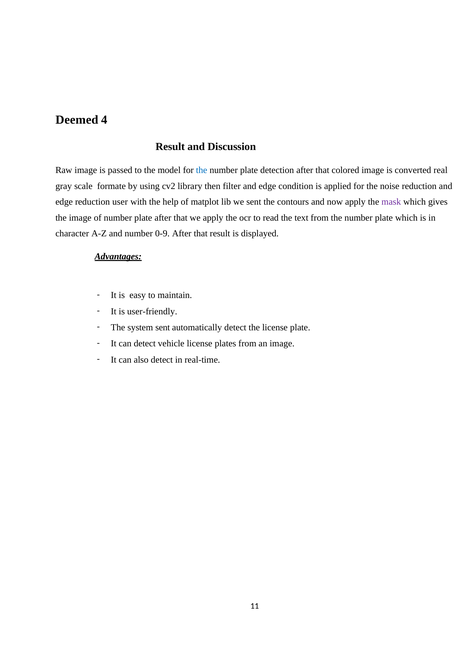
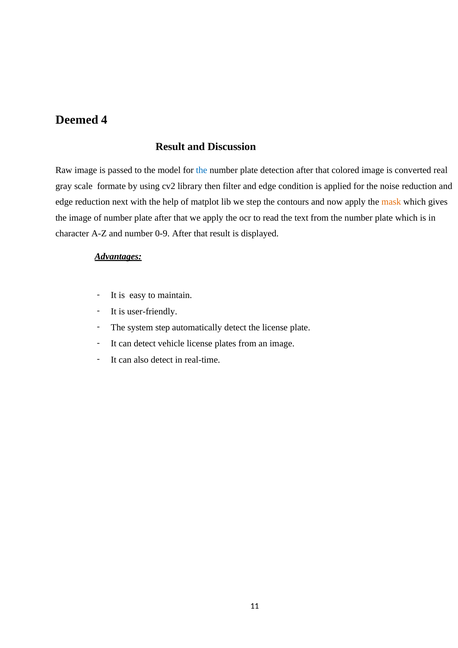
user: user -> next (120, 202)
we sent: sent -> step (254, 202)
mask colour: purple -> orange (391, 202)
system sent: sent -> step (163, 328)
